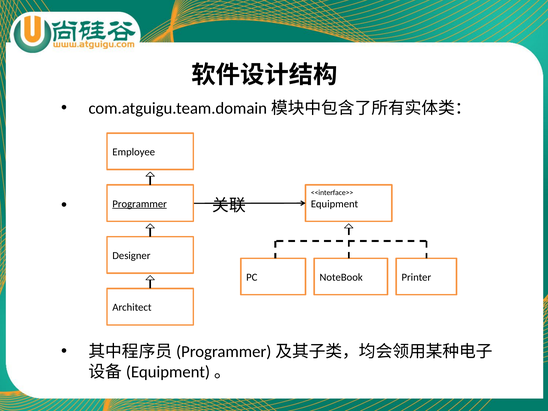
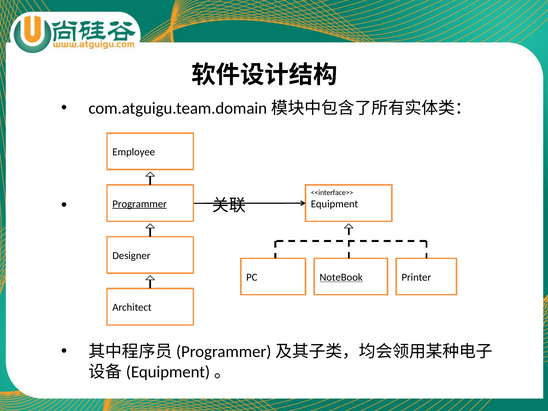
NoteBook underline: none -> present (341, 277)
